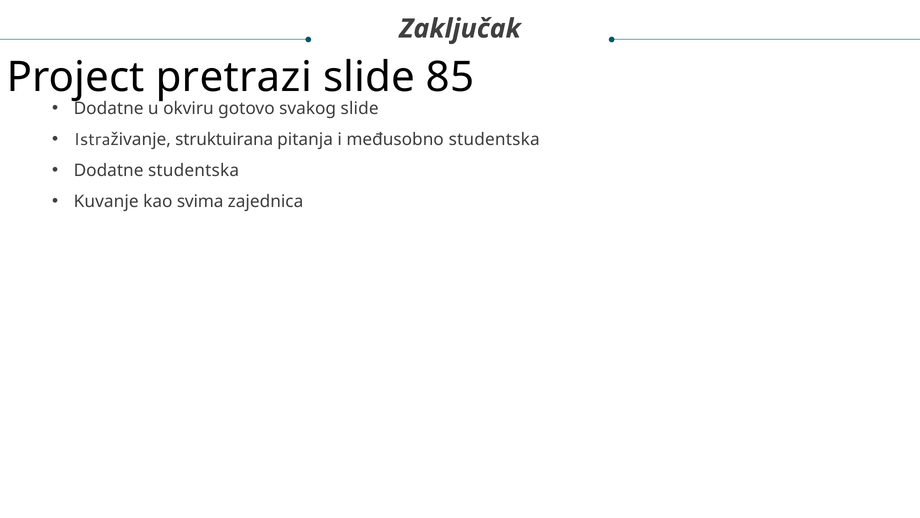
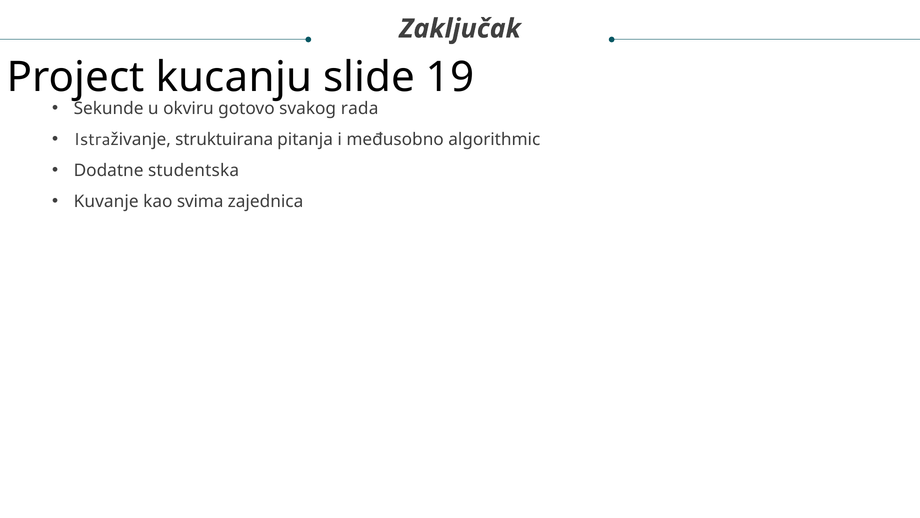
pretrazi: pretrazi -> kucanju (234, 77)
85: 85 -> 19 (450, 77)
Dodatne: Dodatne -> Sekunde (109, 108)
svakog slide: slide -> rada (360, 108)
međusobno studentska: studentska -> algorithmic (494, 139)
